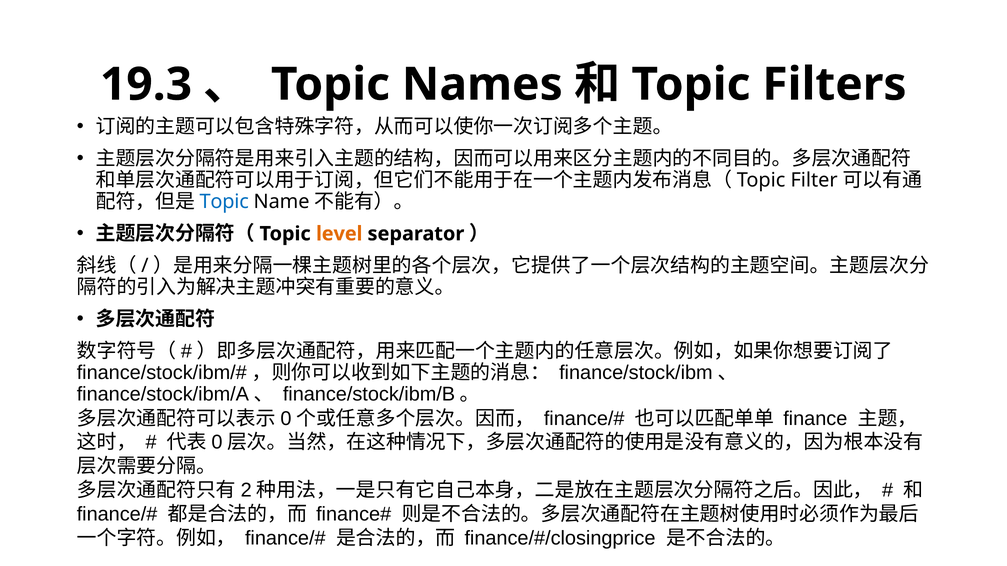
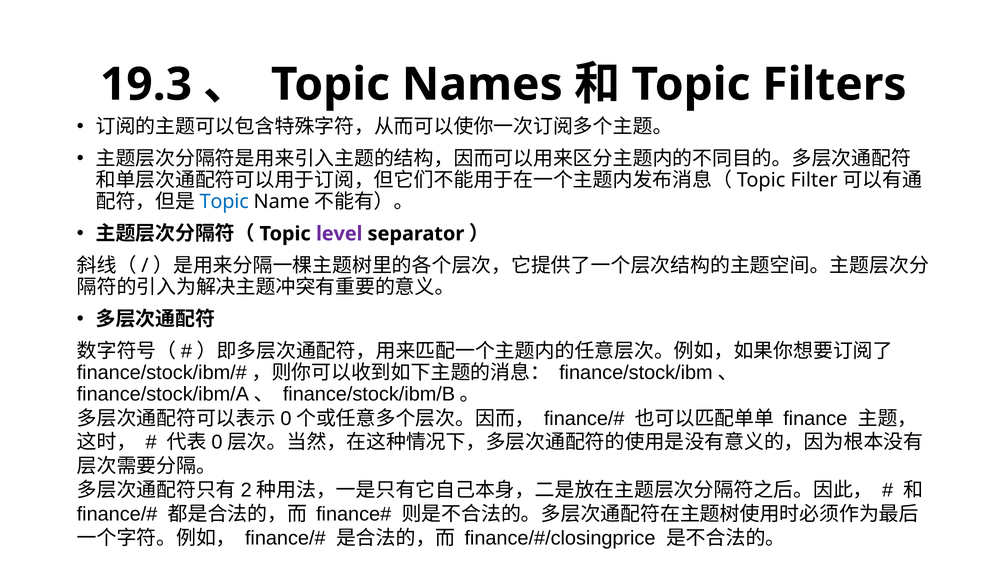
level colour: orange -> purple (339, 234)
